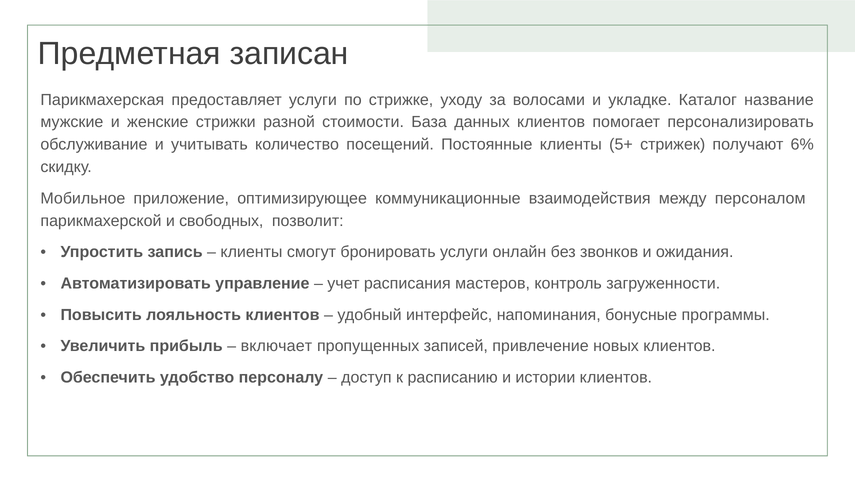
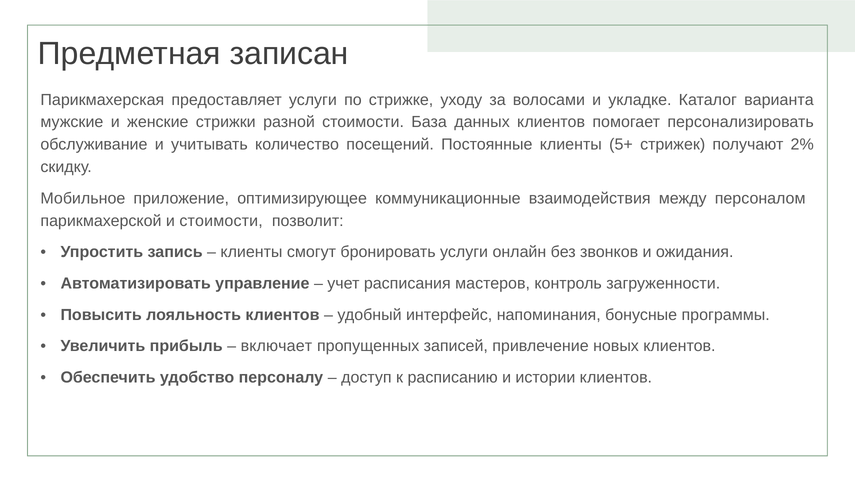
название: название -> варианта (779, 100)
6%: 6% -> 2% (802, 145)
и свободных: свободных -> стоимости (221, 221)
